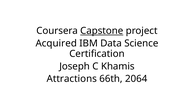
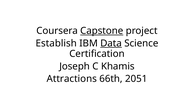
Acquired: Acquired -> Establish (56, 43)
Data underline: none -> present (111, 43)
2064: 2064 -> 2051 (136, 79)
